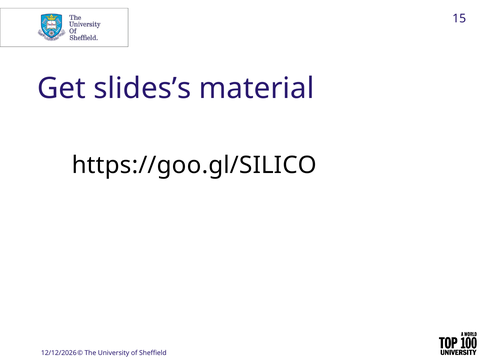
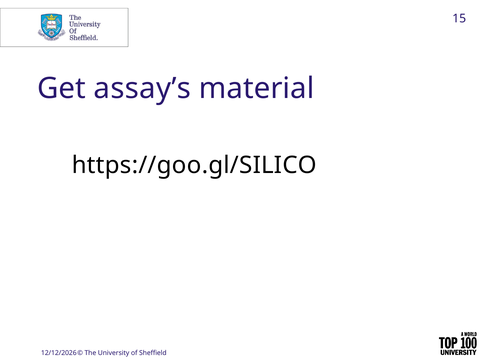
slides’s: slides’s -> assay’s (142, 89)
